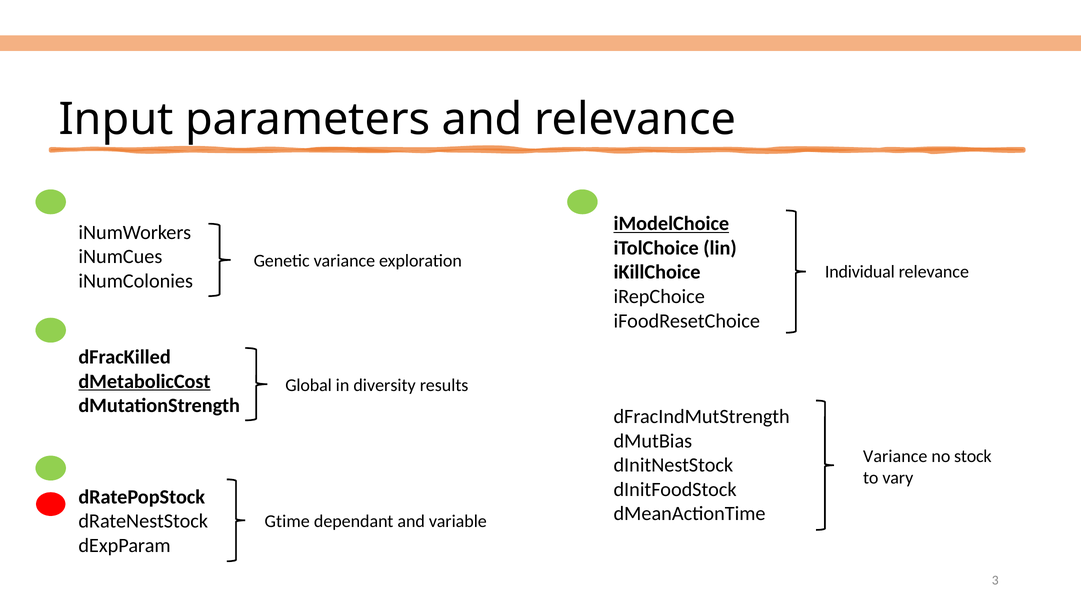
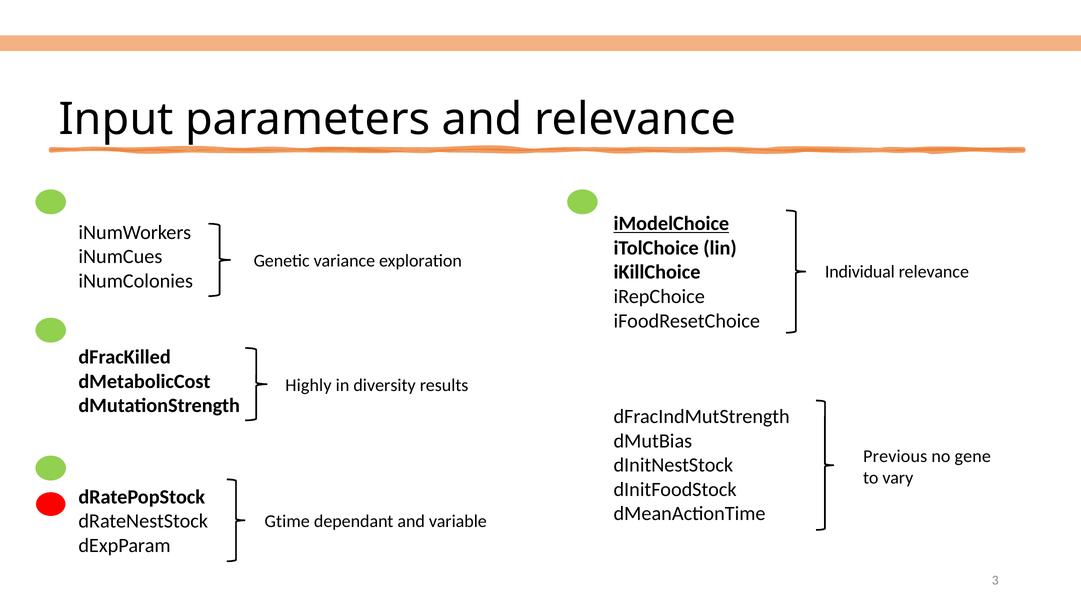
dMetabolicCost underline: present -> none (144, 381)
Global: Global -> Highly (308, 385)
Variance: Variance -> Previous (895, 456)
stock: stock -> gene (973, 456)
